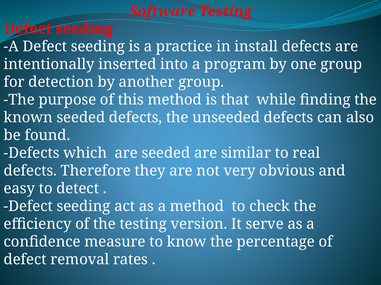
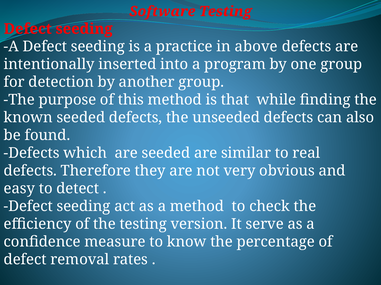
install: install -> above (256, 47)
